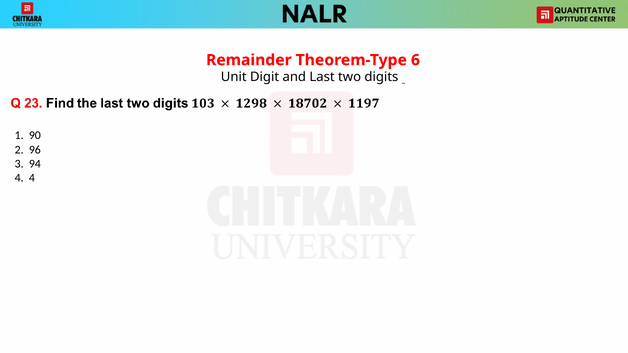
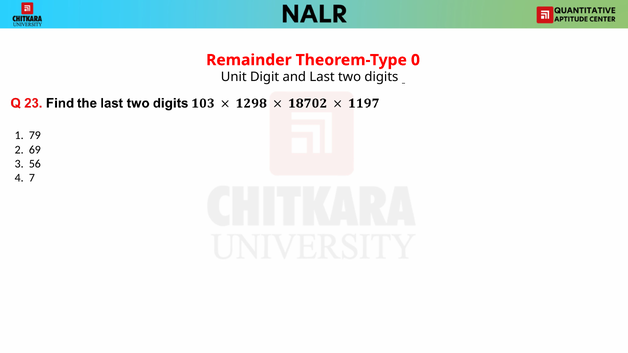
6: 6 -> 0 (415, 60)
90: 90 -> 79 (35, 136)
96: 96 -> 69 (35, 150)
94: 94 -> 56 (35, 164)
4 4: 4 -> 7 (32, 178)
